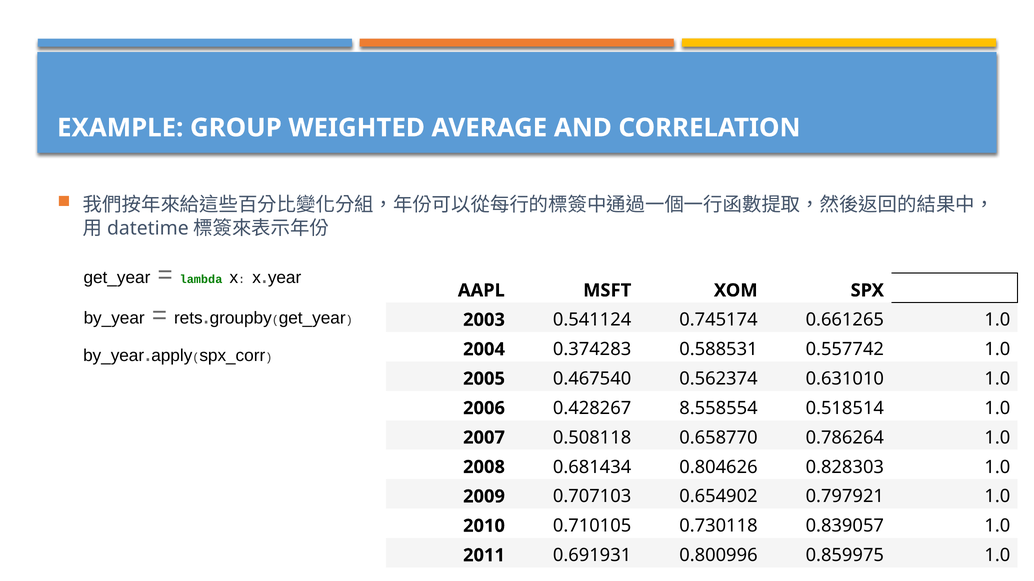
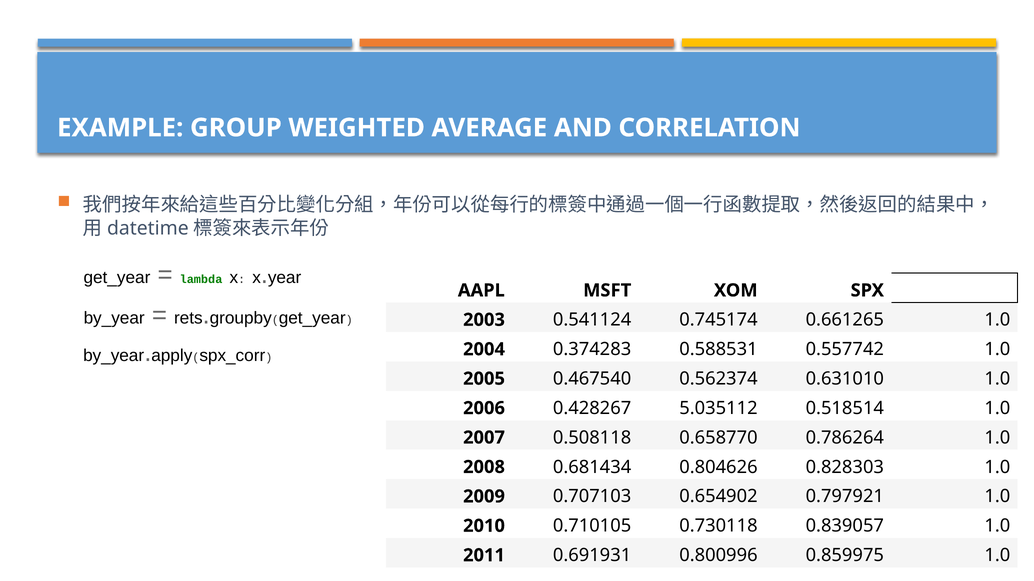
8.558554: 8.558554 -> 5.035112 (718, 409)
